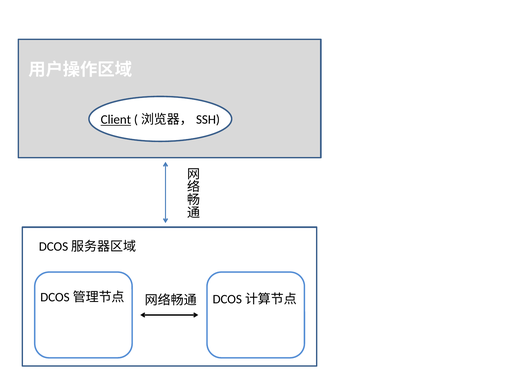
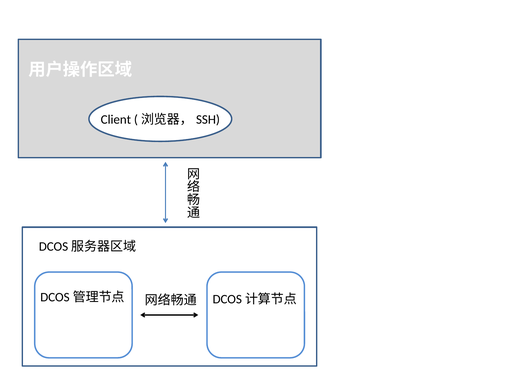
Client underline: present -> none (116, 120)
